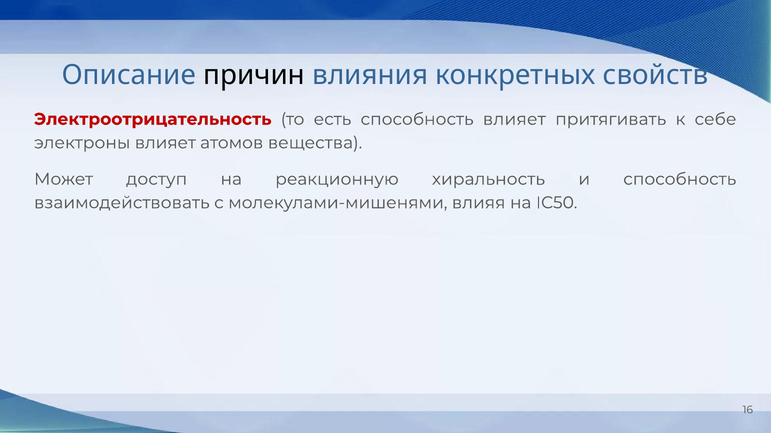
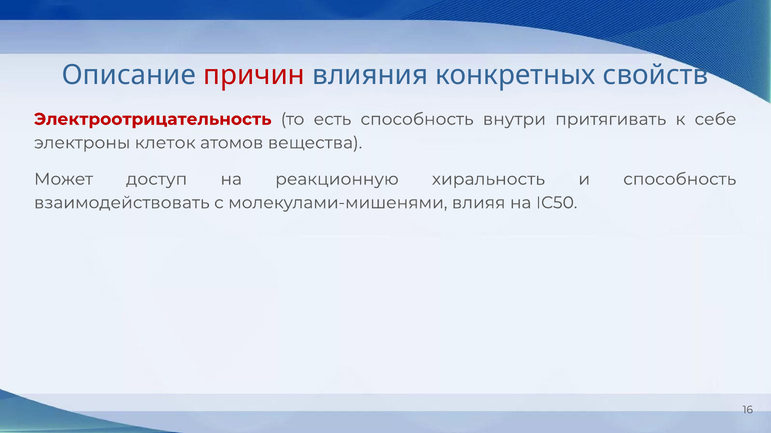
причин colour: black -> red (254, 75)
способность влияет: влияет -> внутри (514, 119)
электроны влияет: влияет -> клеток (165, 143)
